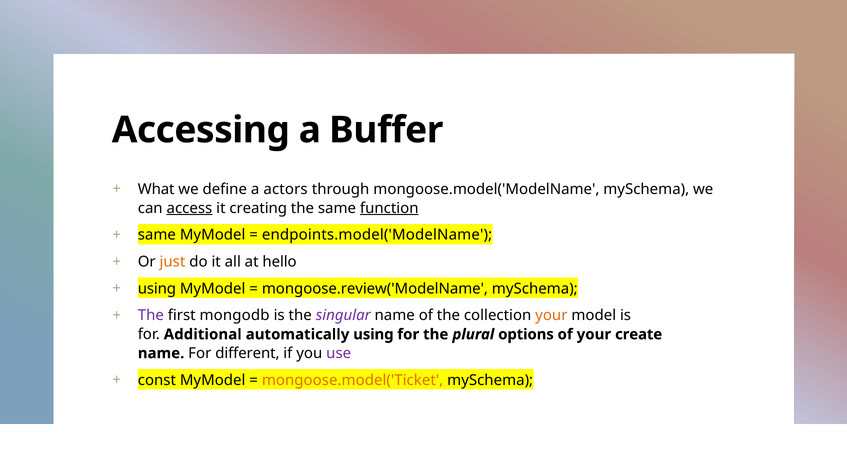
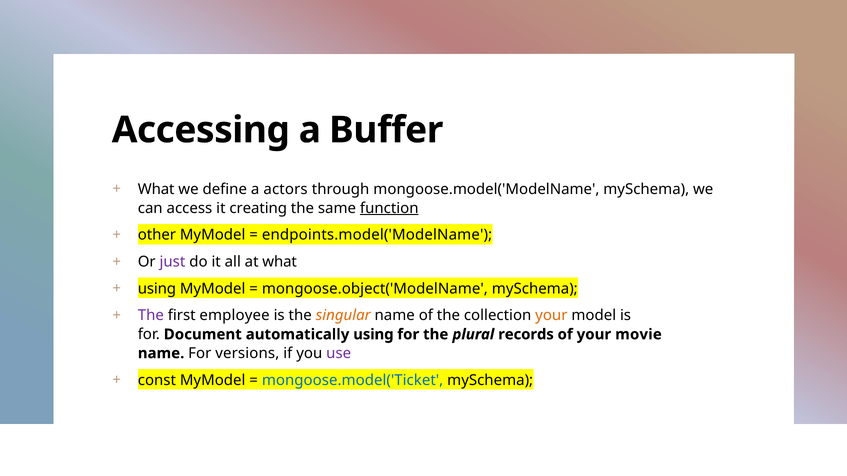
access underline: present -> none (189, 208)
same: same -> other (157, 235)
just colour: orange -> purple (172, 262)
at hello: hello -> what (280, 262)
mongoose.review('ModelName: mongoose.review('ModelName -> mongoose.object('ModelName (375, 289)
mongodb: mongodb -> employee (235, 316)
singular colour: purple -> orange (343, 316)
Additional: Additional -> Document (203, 335)
options: options -> records (526, 335)
create: create -> movie (638, 335)
different: different -> versions (247, 354)
mongoose.model('Ticket colour: orange -> blue (353, 380)
